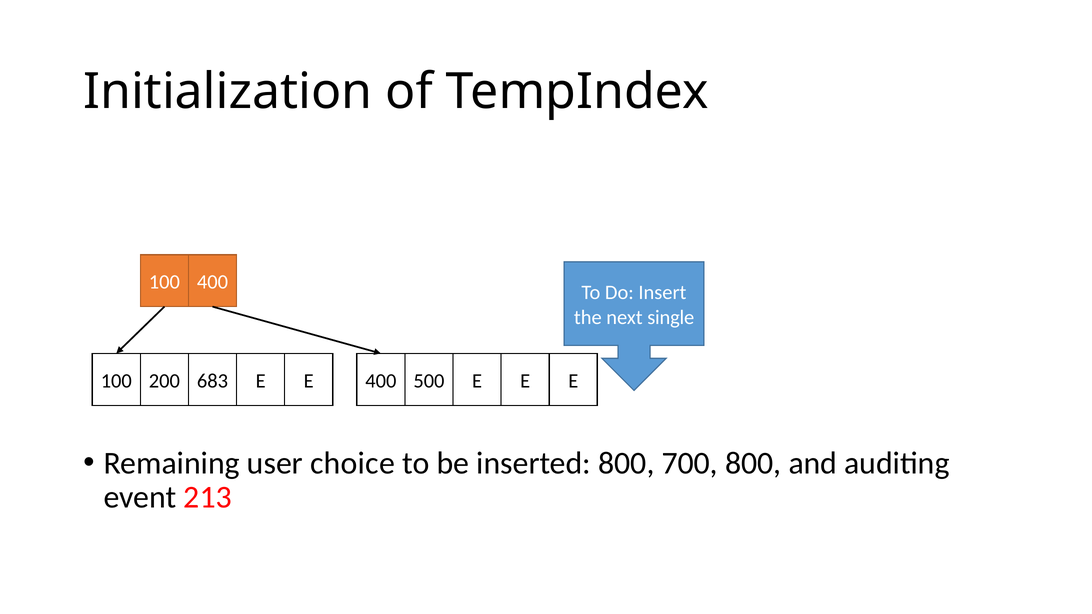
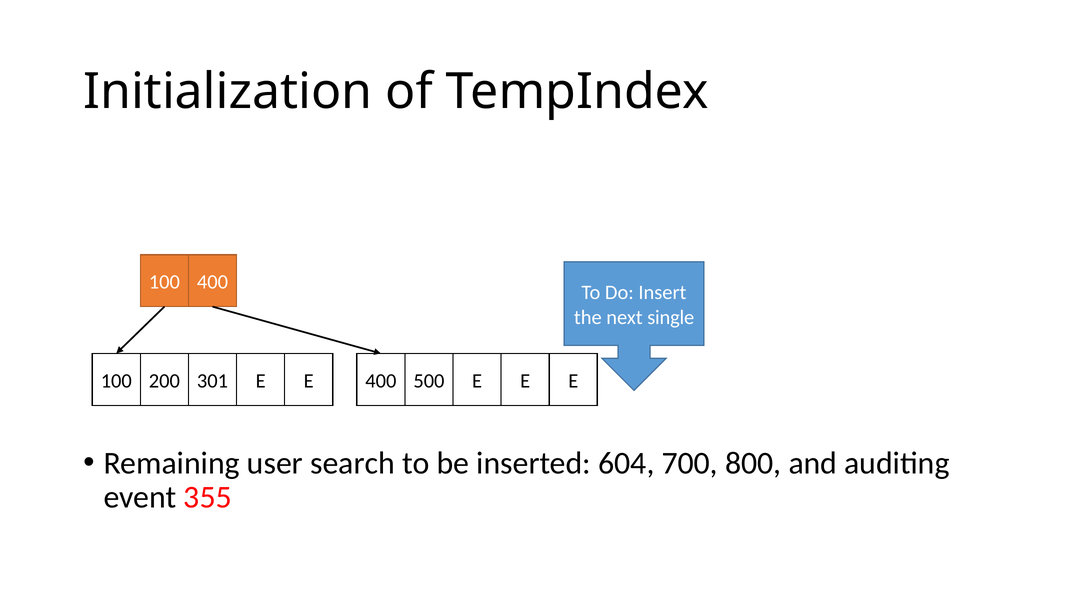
683: 683 -> 301 (212, 381)
choice: choice -> search (353, 463)
inserted 800: 800 -> 604 (626, 463)
213: 213 -> 355 (208, 498)
